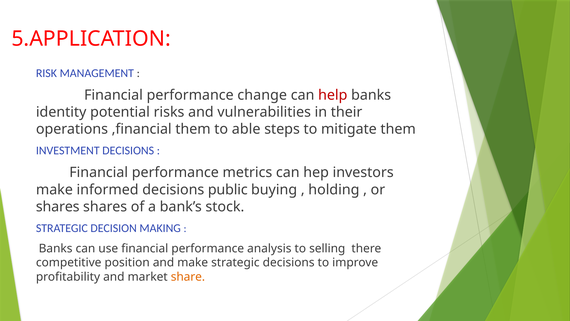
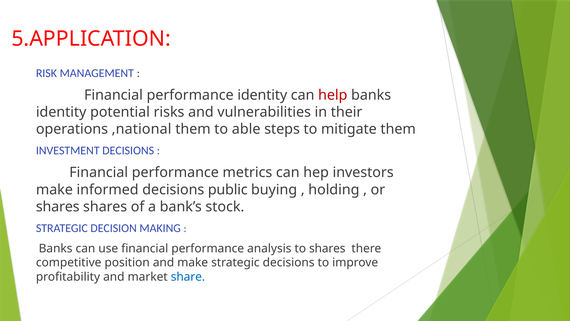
performance change: change -> identity (262, 95)
,financial: ,financial -> ,national (142, 129)
to selling: selling -> shares (327, 248)
share colour: orange -> blue (188, 277)
